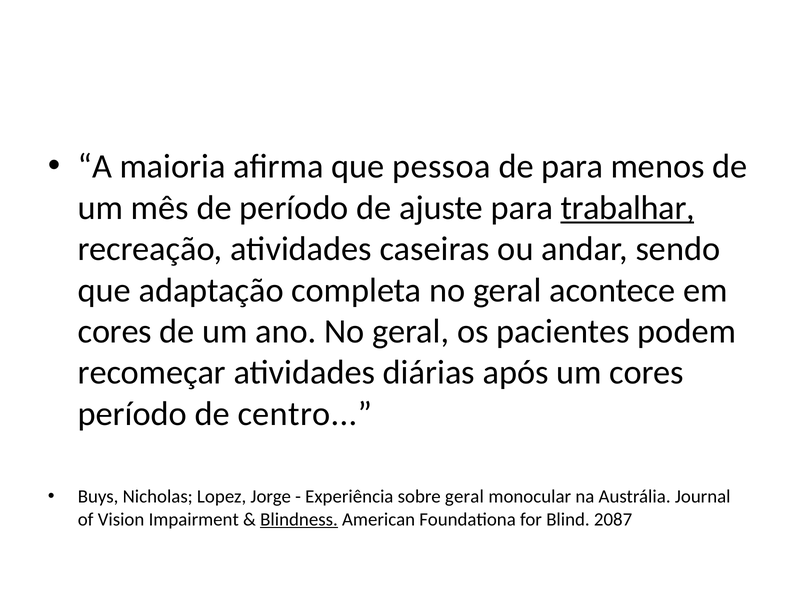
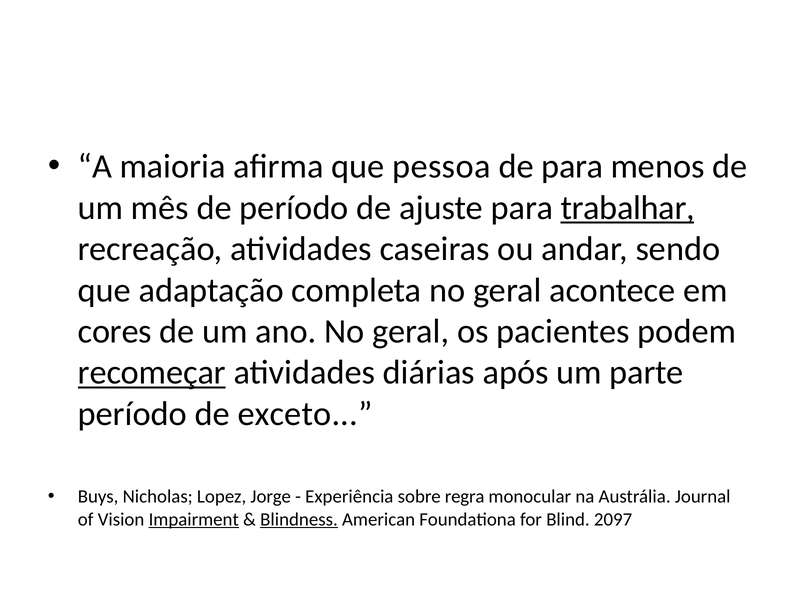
recomeçar underline: none -> present (152, 373)
um cores: cores -> parte (647, 373)
centro: centro -> exceto (305, 414)
sobre geral: geral -> regra (465, 497)
Impairment underline: none -> present (194, 520)
2087: 2087 -> 2097 (613, 520)
